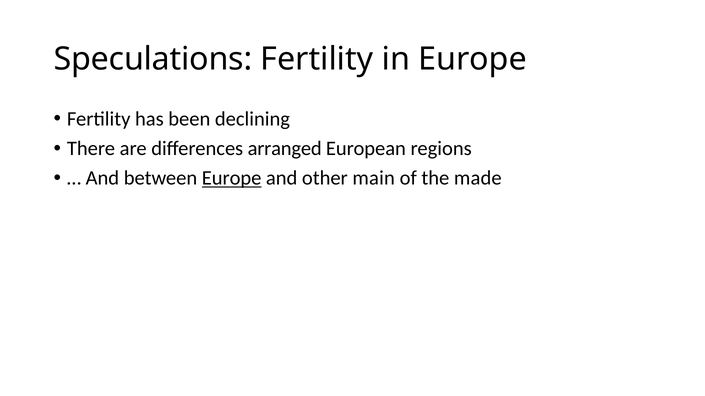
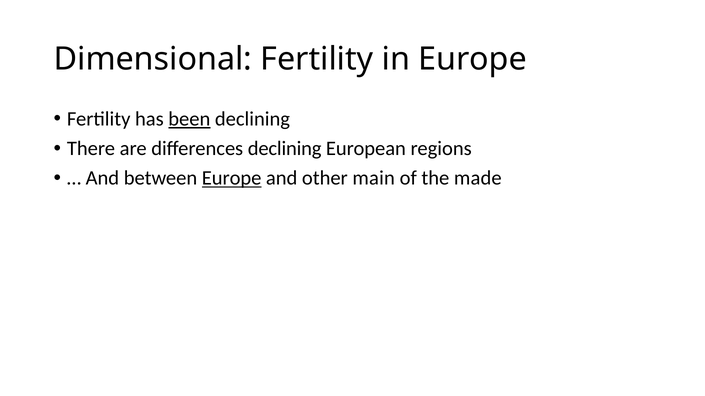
Speculations: Speculations -> Dimensional (153, 59)
been underline: none -> present (189, 119)
differences arranged: arranged -> declining (285, 149)
